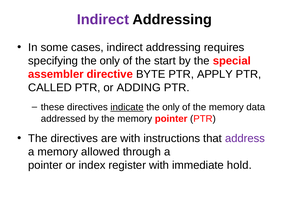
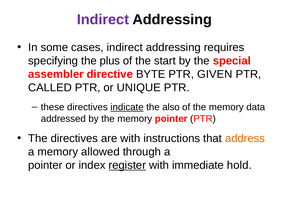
specifying the only: only -> plus (110, 61)
APPLY: APPLY -> GIVEN (215, 74)
ADDING: ADDING -> UNIQUE (139, 88)
only: only -> also (171, 108)
address colour: purple -> orange (245, 139)
register underline: none -> present (127, 166)
